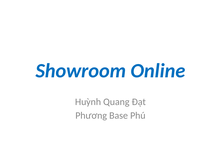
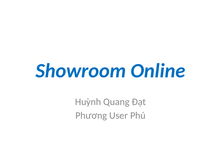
Base: Base -> User (119, 115)
